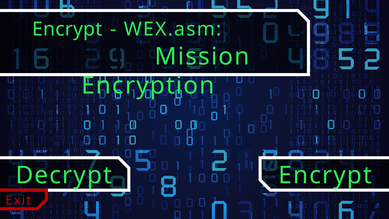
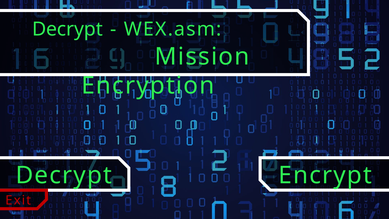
Encrypt: Encrypt -> Decrypt (67, 29)
